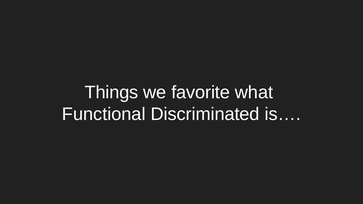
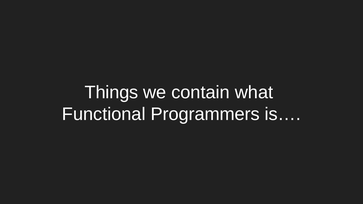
favorite: favorite -> contain (201, 92)
Discriminated: Discriminated -> Programmers (205, 114)
